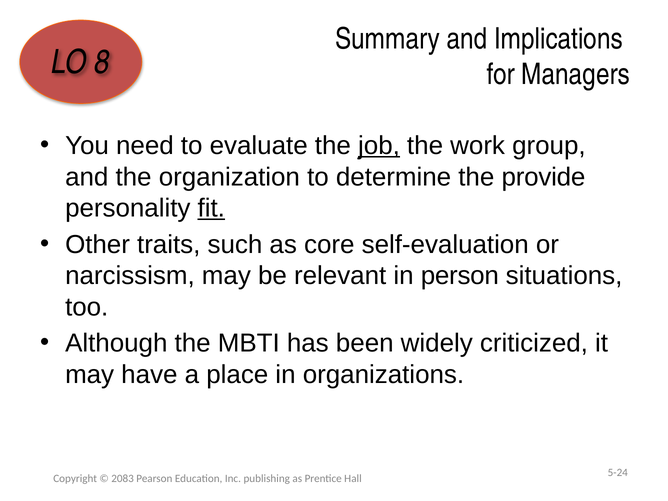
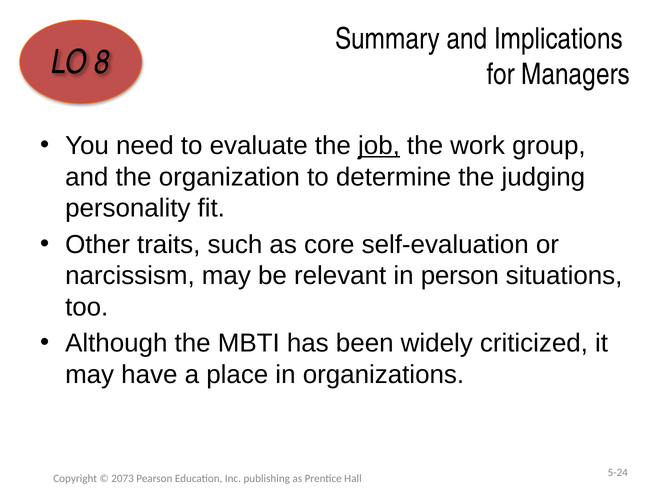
provide: provide -> judging (543, 177)
fit underline: present -> none (211, 208)
2083: 2083 -> 2073 (123, 478)
